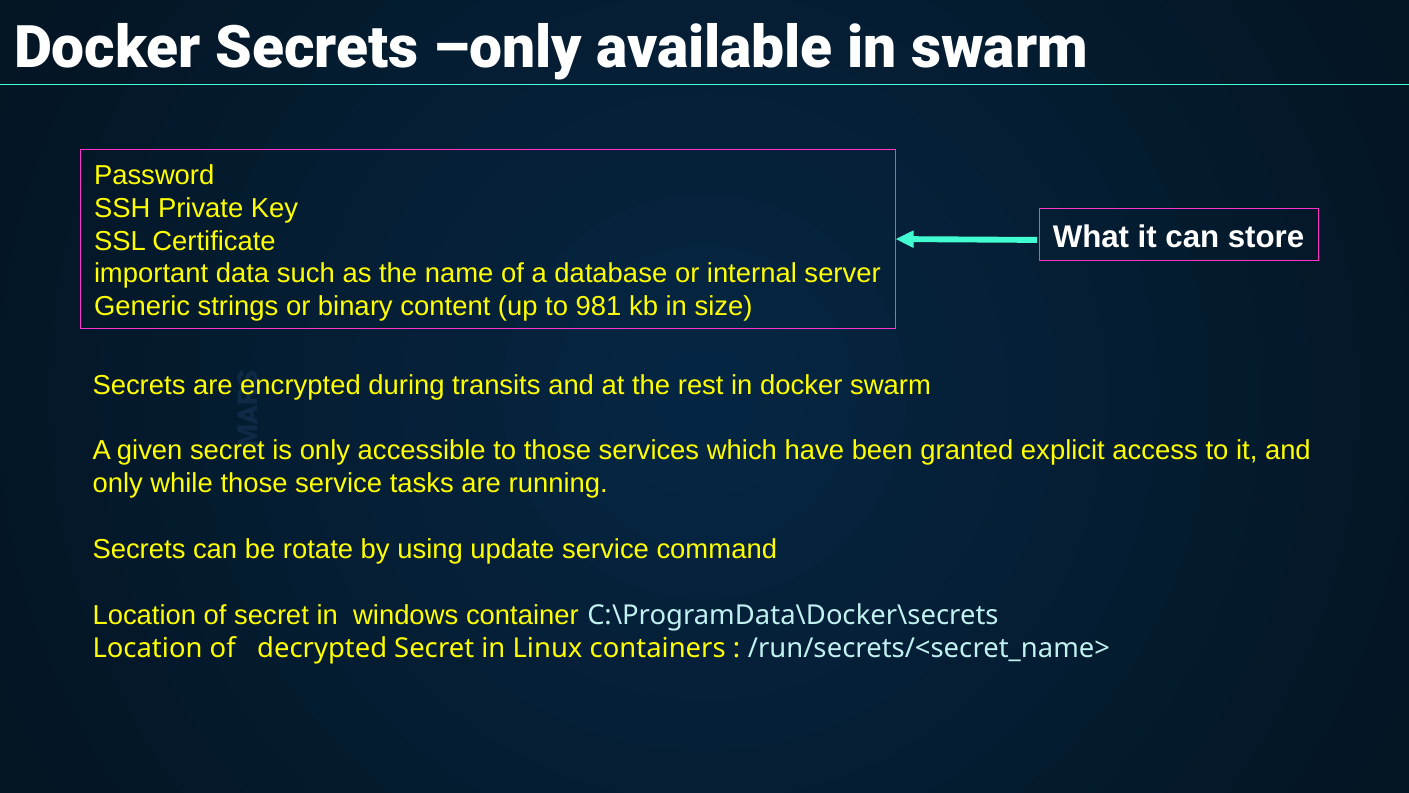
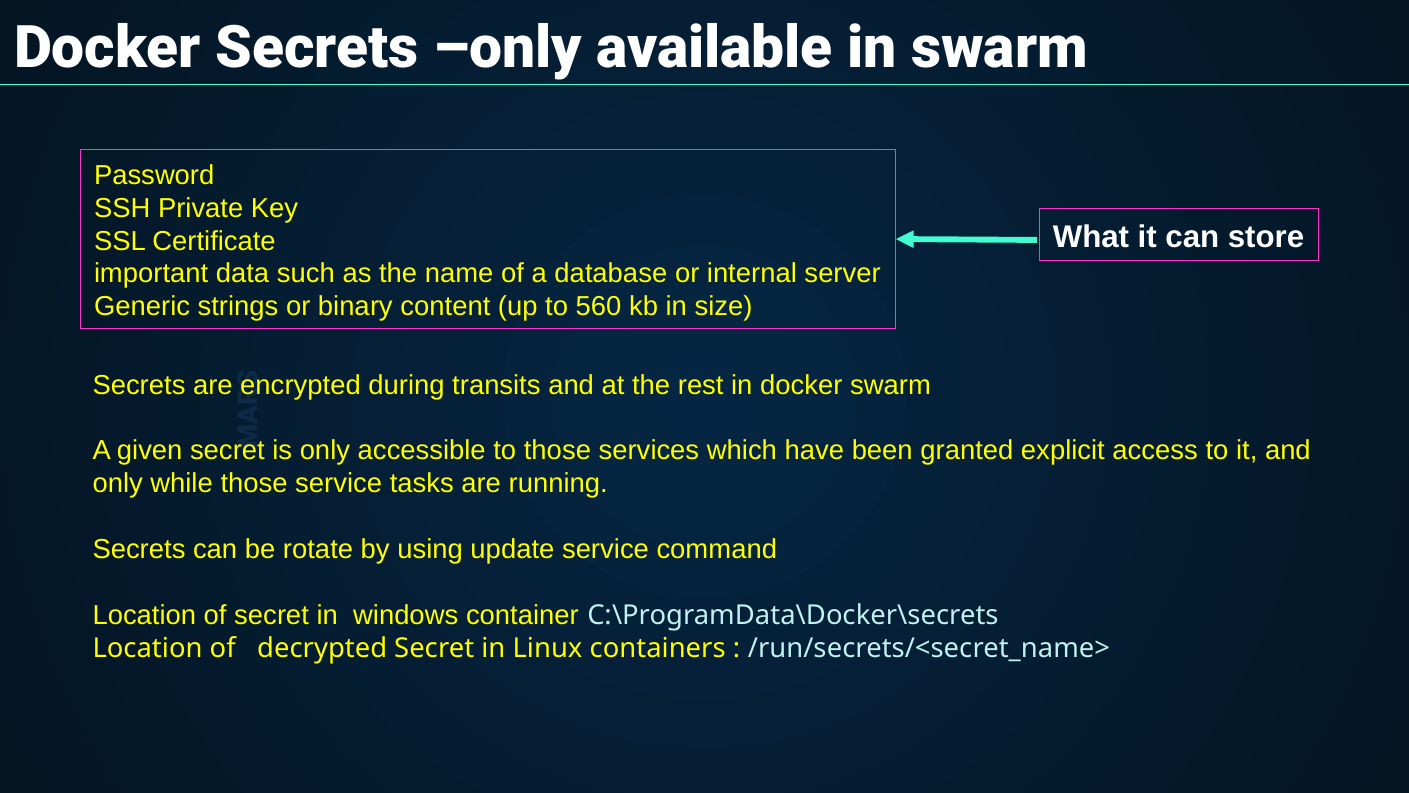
981: 981 -> 560 (598, 307)
